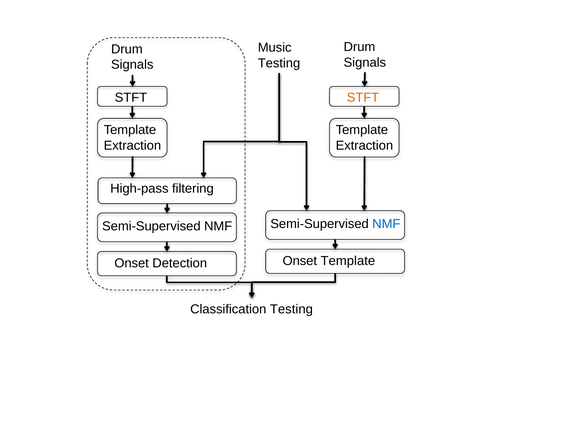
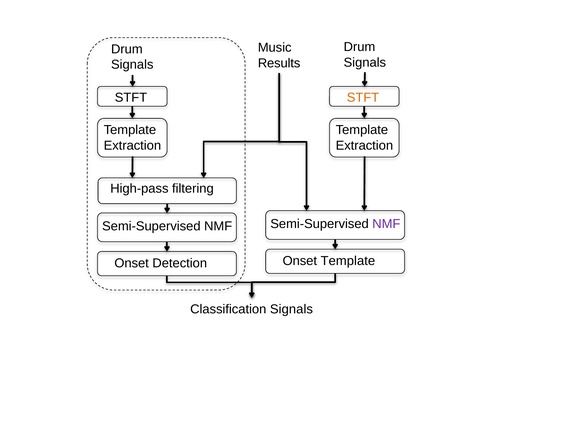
Testing: Testing -> Results (279, 63)
NMF colour: blue -> purple (386, 224)
Classification Testing: Testing -> Signals (291, 309)
